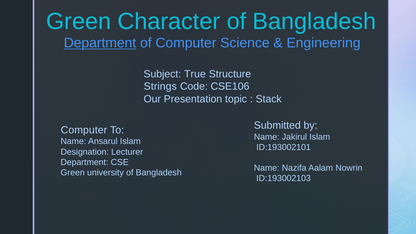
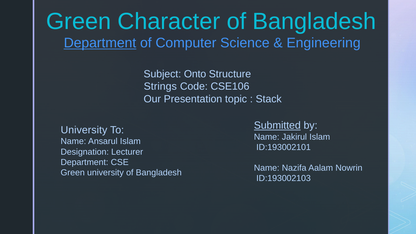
True: True -> Onto (195, 74)
Submitted underline: none -> present (277, 126)
Computer: Computer -> University (84, 130)
